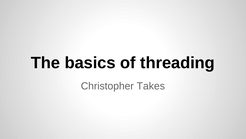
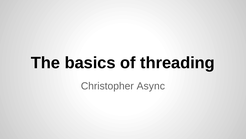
Takes: Takes -> Async (151, 86)
